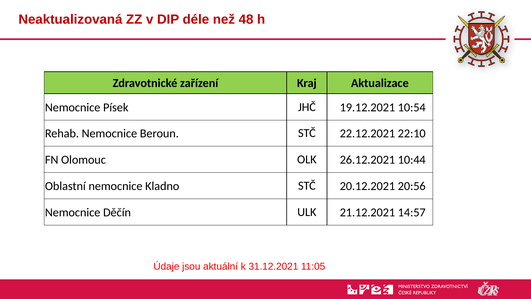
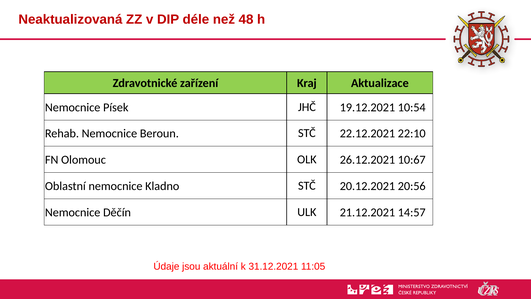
10:44: 10:44 -> 10:67 (412, 160)
